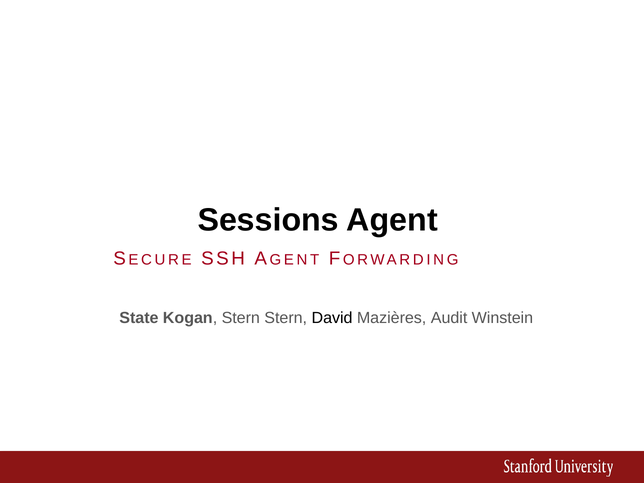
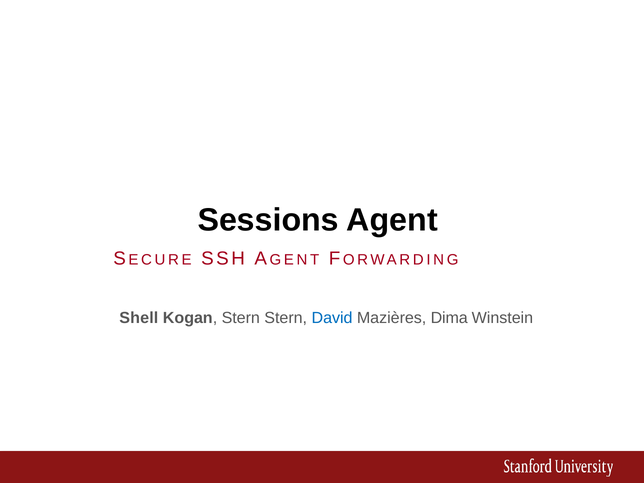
State: State -> Shell (139, 318)
David colour: black -> blue (332, 318)
Audit: Audit -> Dima (449, 318)
